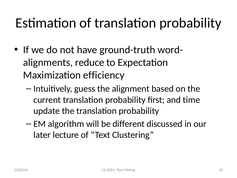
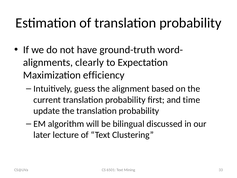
reduce: reduce -> clearly (90, 62)
different: different -> bilingual (129, 124)
